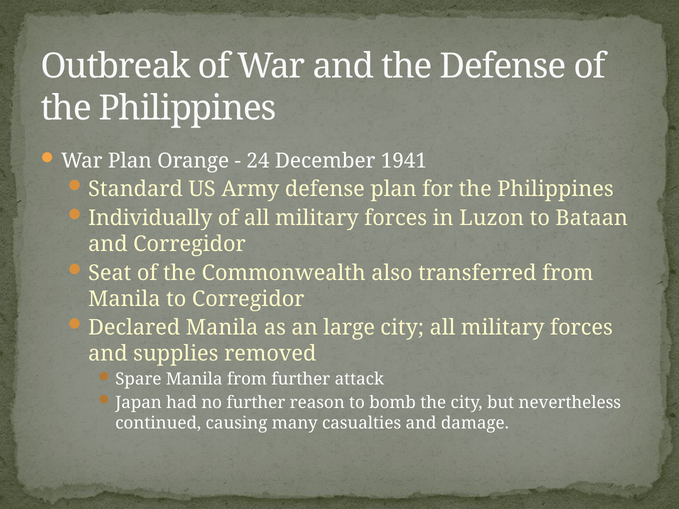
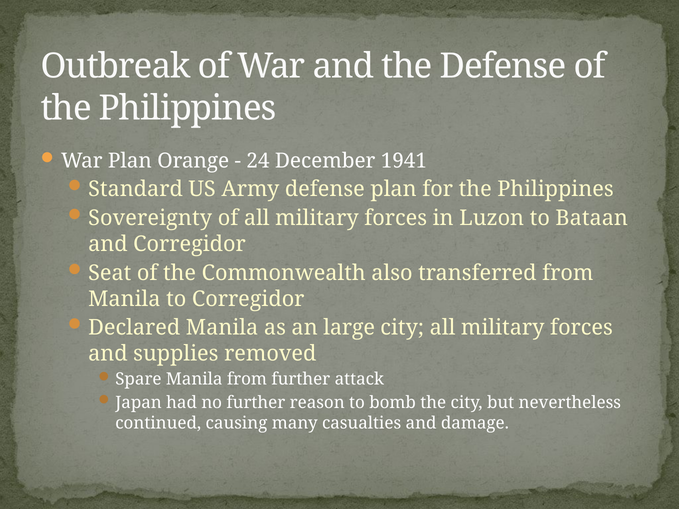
Individually: Individually -> Sovereignty (150, 218)
